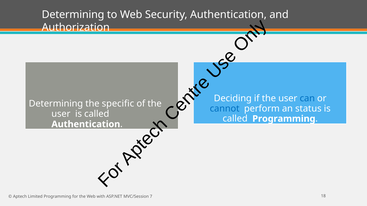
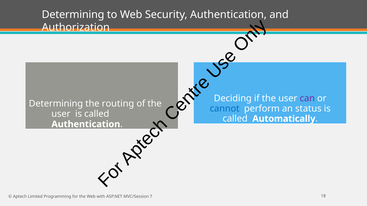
can colour: blue -> purple (307, 98)
specific: specific -> routing (118, 104)
called Programming: Programming -> Automatically (284, 119)
